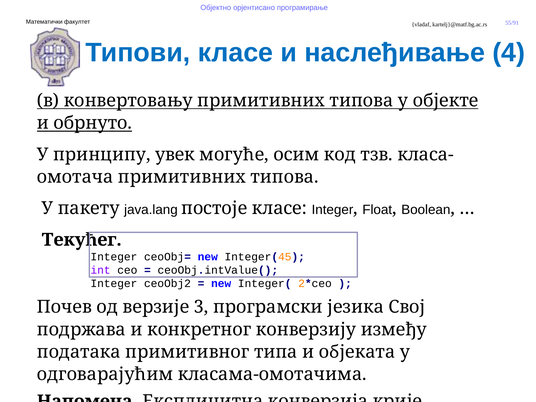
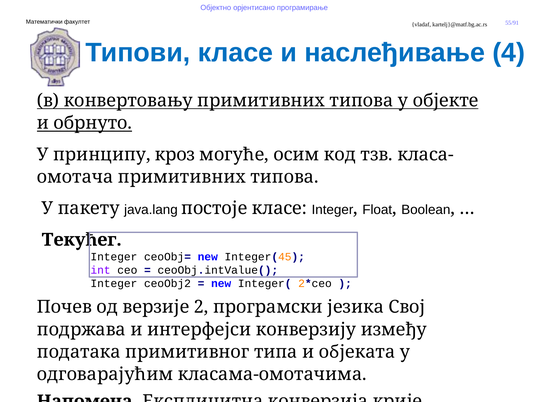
увек: увек -> кроз (175, 154)
3: 3 -> 2 (201, 307)
конкретног: конкретног -> интерфејси (199, 329)
